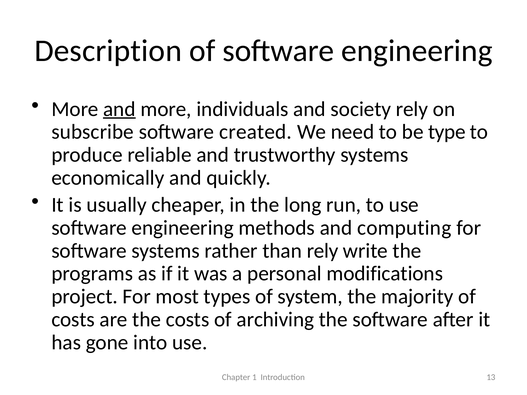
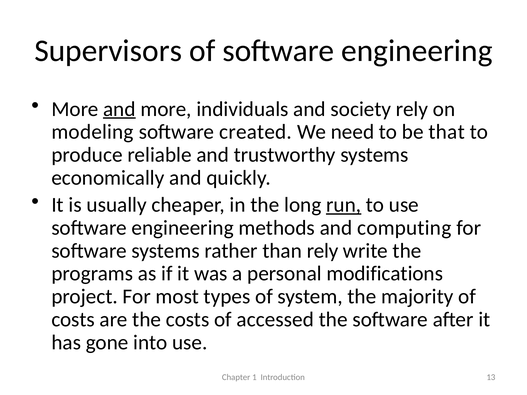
Description: Description -> Supervisors (108, 51)
subscribe: subscribe -> modeling (93, 132)
type: type -> that (447, 132)
run underline: none -> present (344, 205)
archiving: archiving -> accessed (275, 320)
